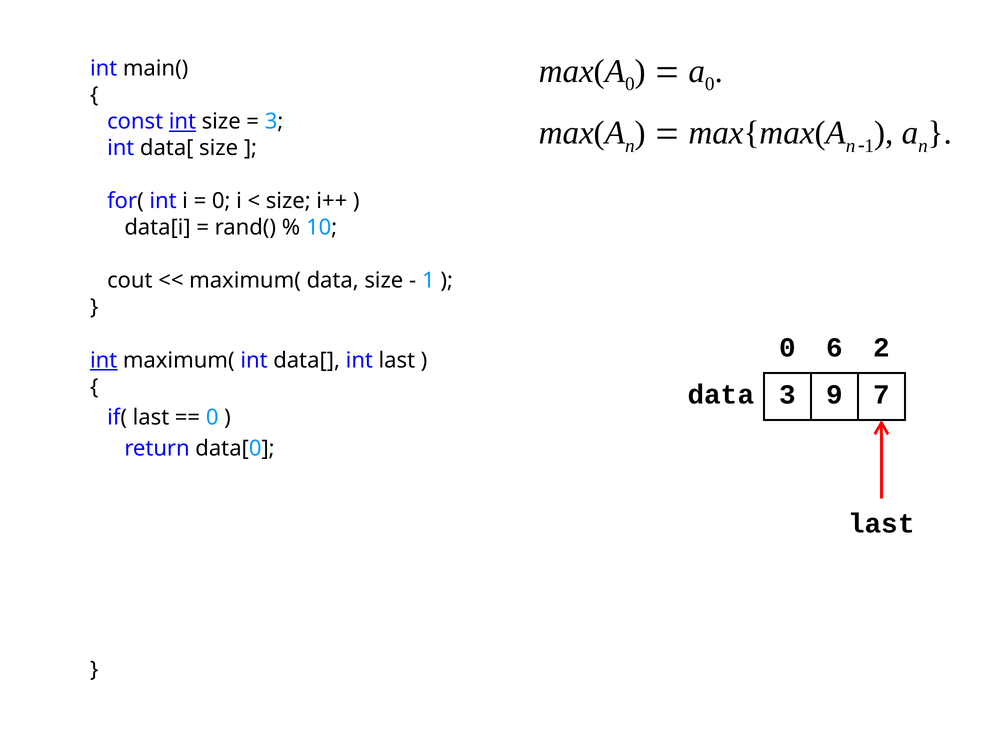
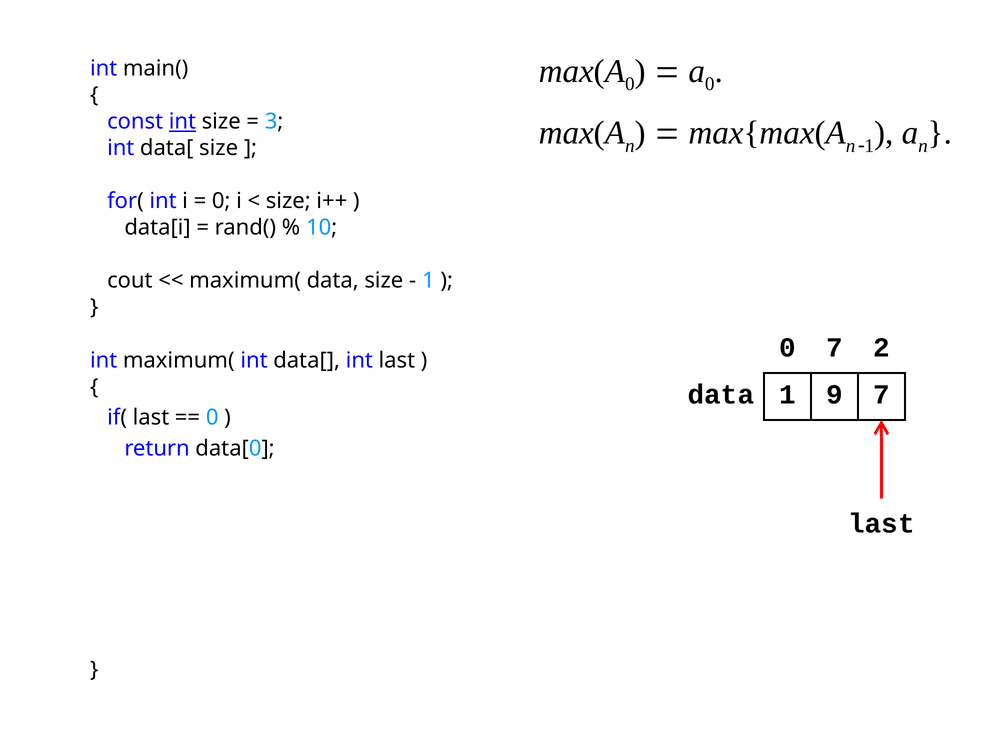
0 6: 6 -> 7 (834, 348)
int underline: present -> none (104, 360)
data 3: 3 -> 1 (787, 395)
